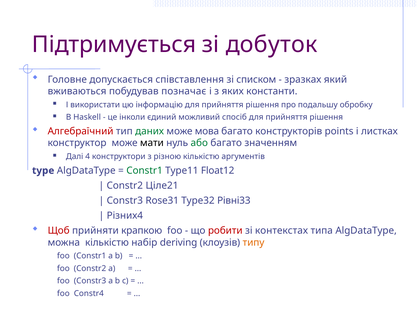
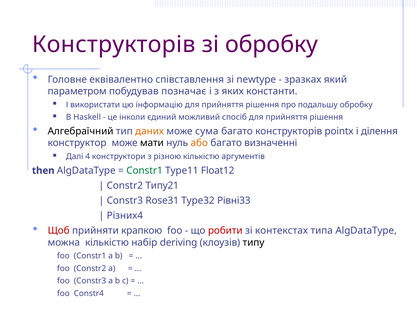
Підтримується: Підтримується -> Конструкторів (114, 45)
зі добуток: добуток -> обробку (272, 45)
допускається: допускається -> еквівалентно (121, 80)
списком: списком -> newtype (256, 80)
вживаються: вживаються -> параметром (77, 91)
Алгебраїчний colour: red -> black (81, 132)
даних colour: green -> orange (150, 132)
мова: мова -> сума (207, 132)
points: points -> pointx (339, 132)
листках: листках -> ділення (379, 132)
або colour: green -> orange (199, 143)
значенням: значенням -> визначенні (271, 143)
type: type -> then (43, 171)
Ціле21: Ціле21 -> Типу21 (162, 186)
типу colour: orange -> black (254, 243)
